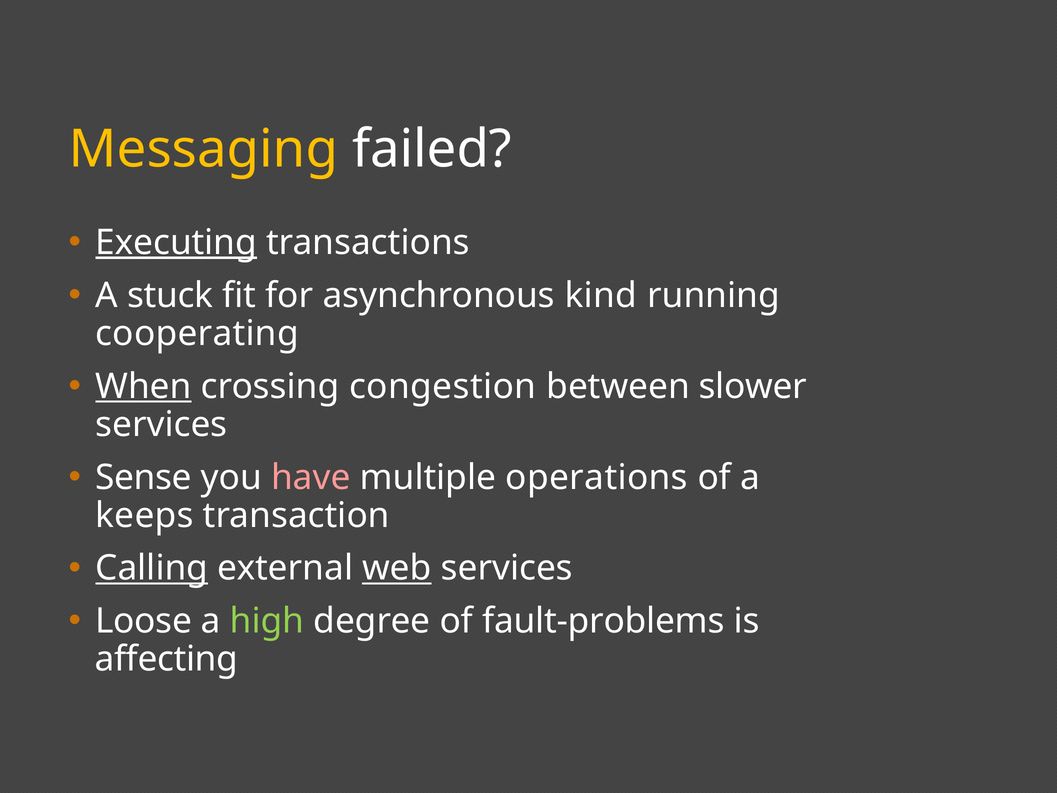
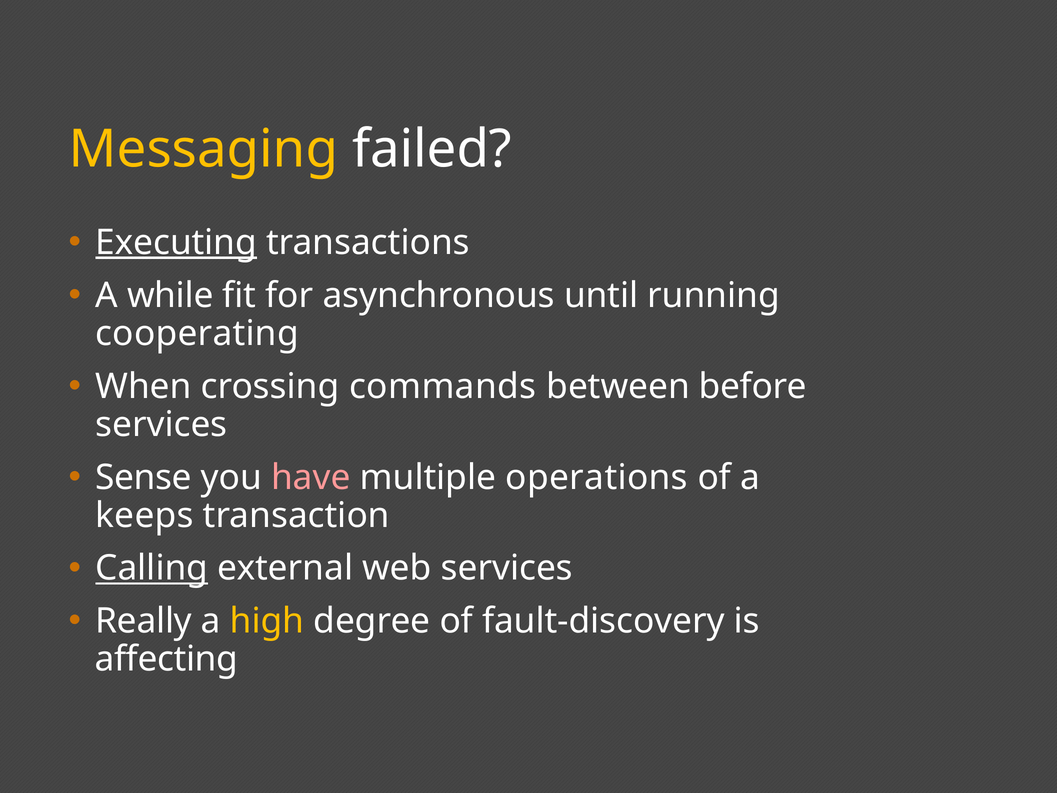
stuck: stuck -> while (170, 295)
kind: kind -> until (601, 295)
When underline: present -> none (143, 386)
congestion: congestion -> commands (443, 386)
slower: slower -> before (753, 386)
web underline: present -> none (397, 568)
Loose: Loose -> Really (144, 621)
high colour: light green -> yellow (267, 621)
fault-problems: fault-problems -> fault-discovery (603, 621)
